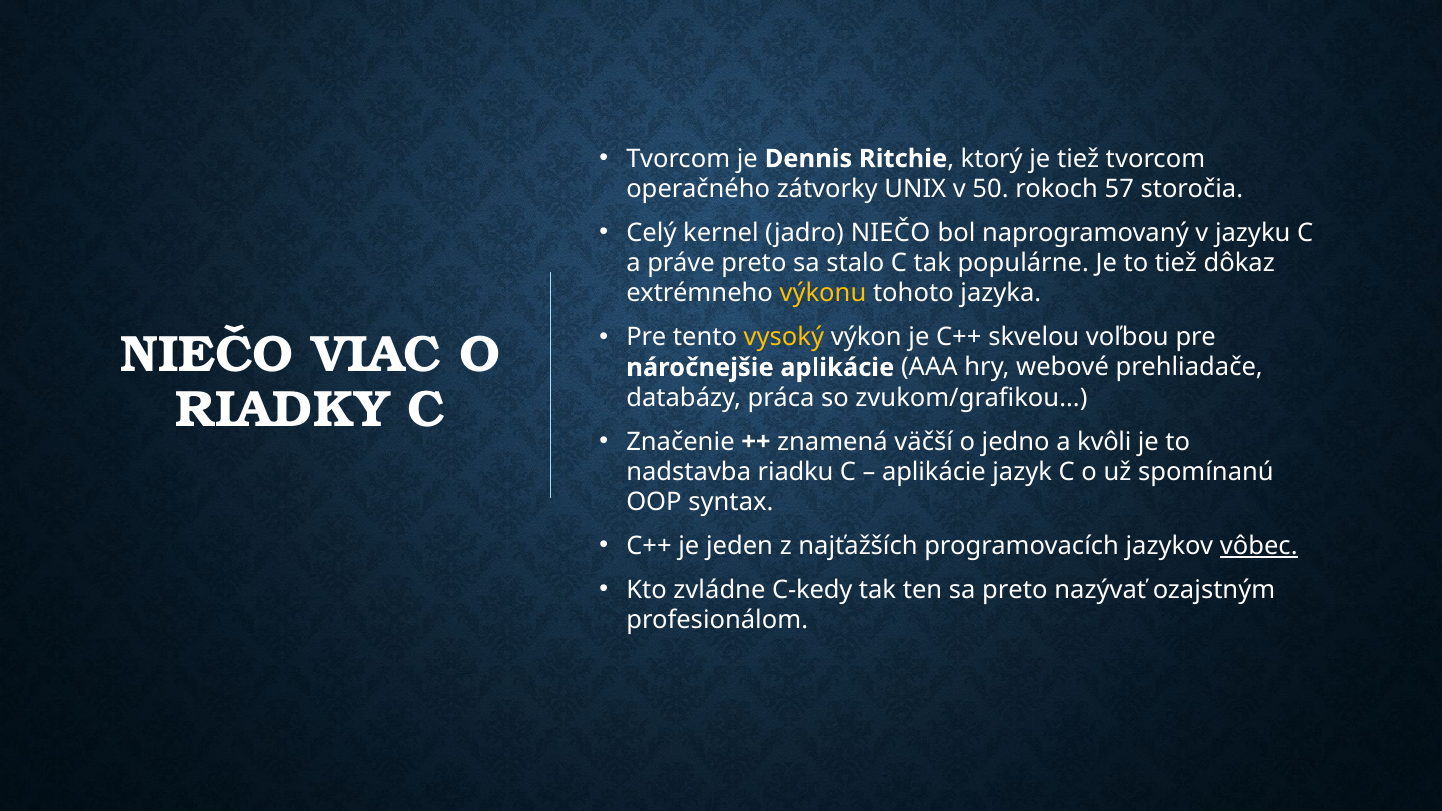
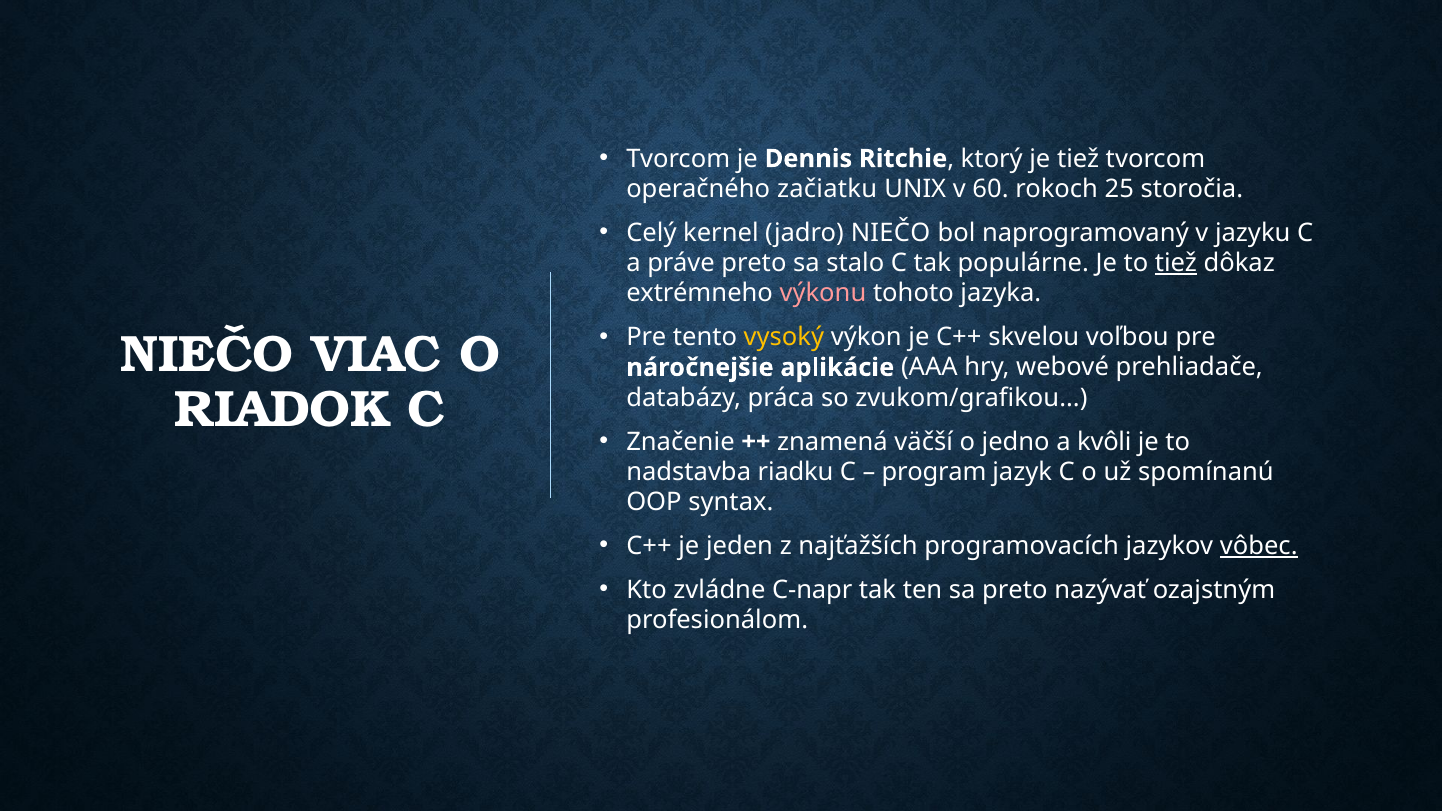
zátvorky: zátvorky -> začiatku (827, 189)
50: 50 -> 60 (991, 189)
57: 57 -> 25 (1119, 189)
tiež underline: none -> present (1176, 263)
výkonu colour: yellow -> pink (823, 293)
RIADKY: RIADKY -> RIADOK (283, 410)
aplikácie: aplikácie -> program (934, 472)
C-kedy: C-kedy -> C-napr (812, 590)
